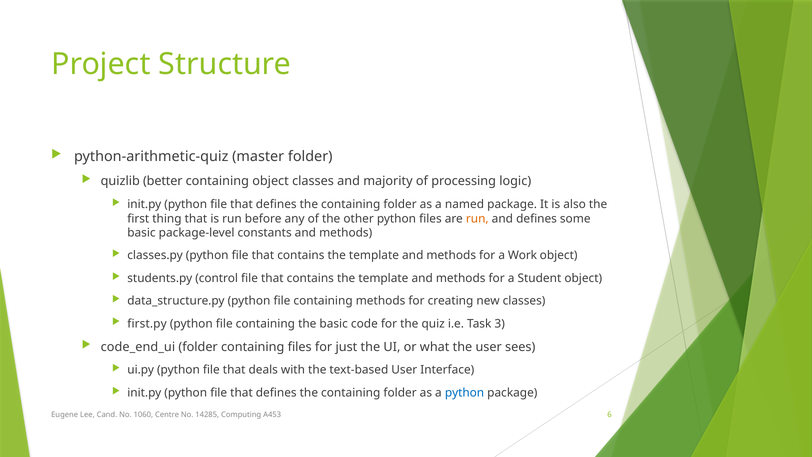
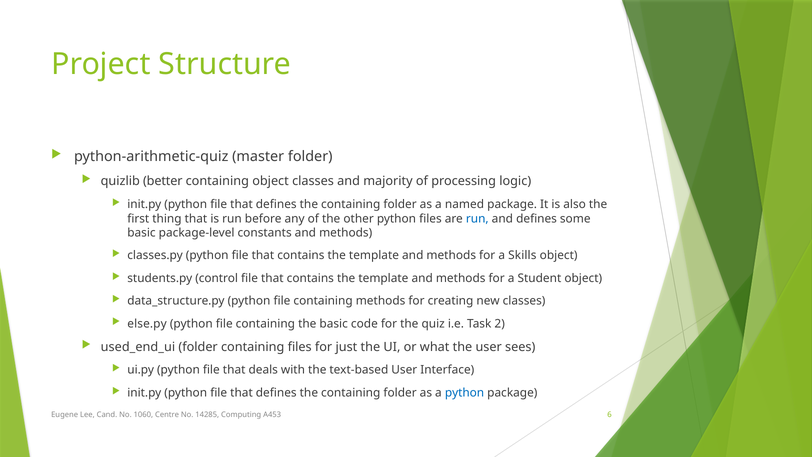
run colour: orange -> blue (477, 219)
Work: Work -> Skills (522, 255)
first.py: first.py -> else.py (147, 323)
3: 3 -> 2 (500, 323)
code_end_ui: code_end_ui -> used_end_ui (138, 347)
